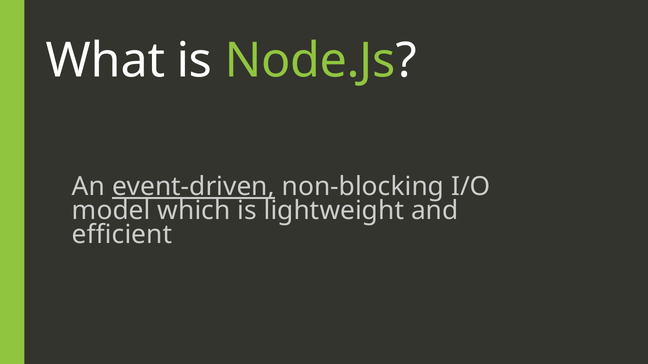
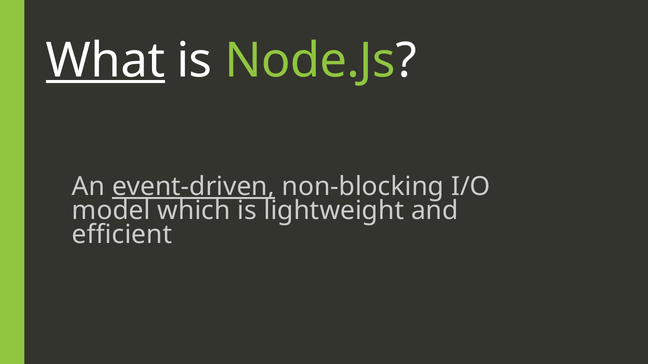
What underline: none -> present (105, 61)
